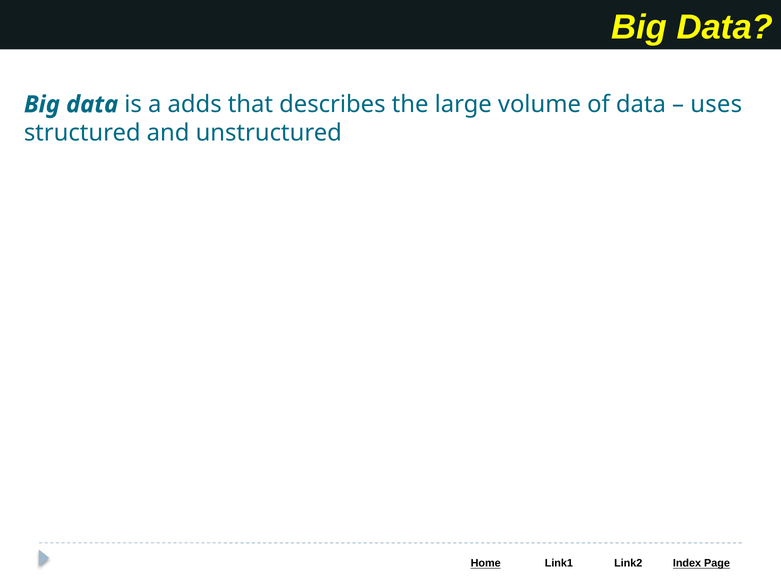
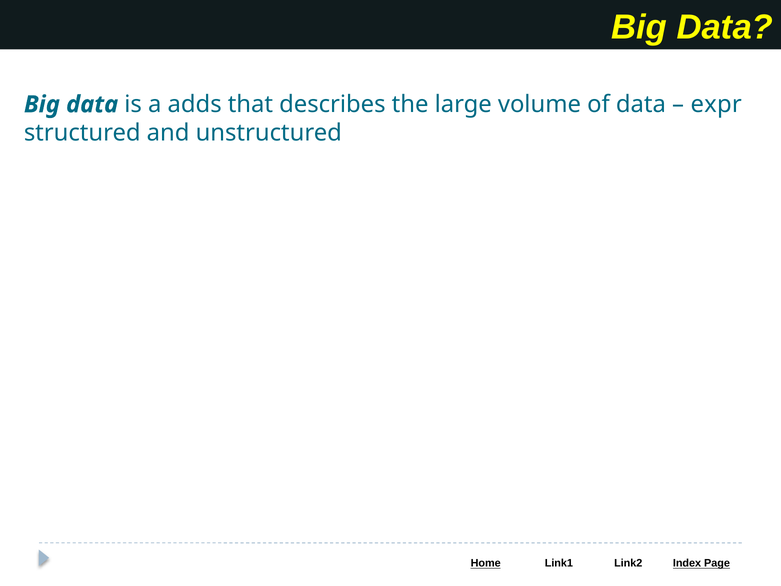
uses: uses -> expr (716, 104)
